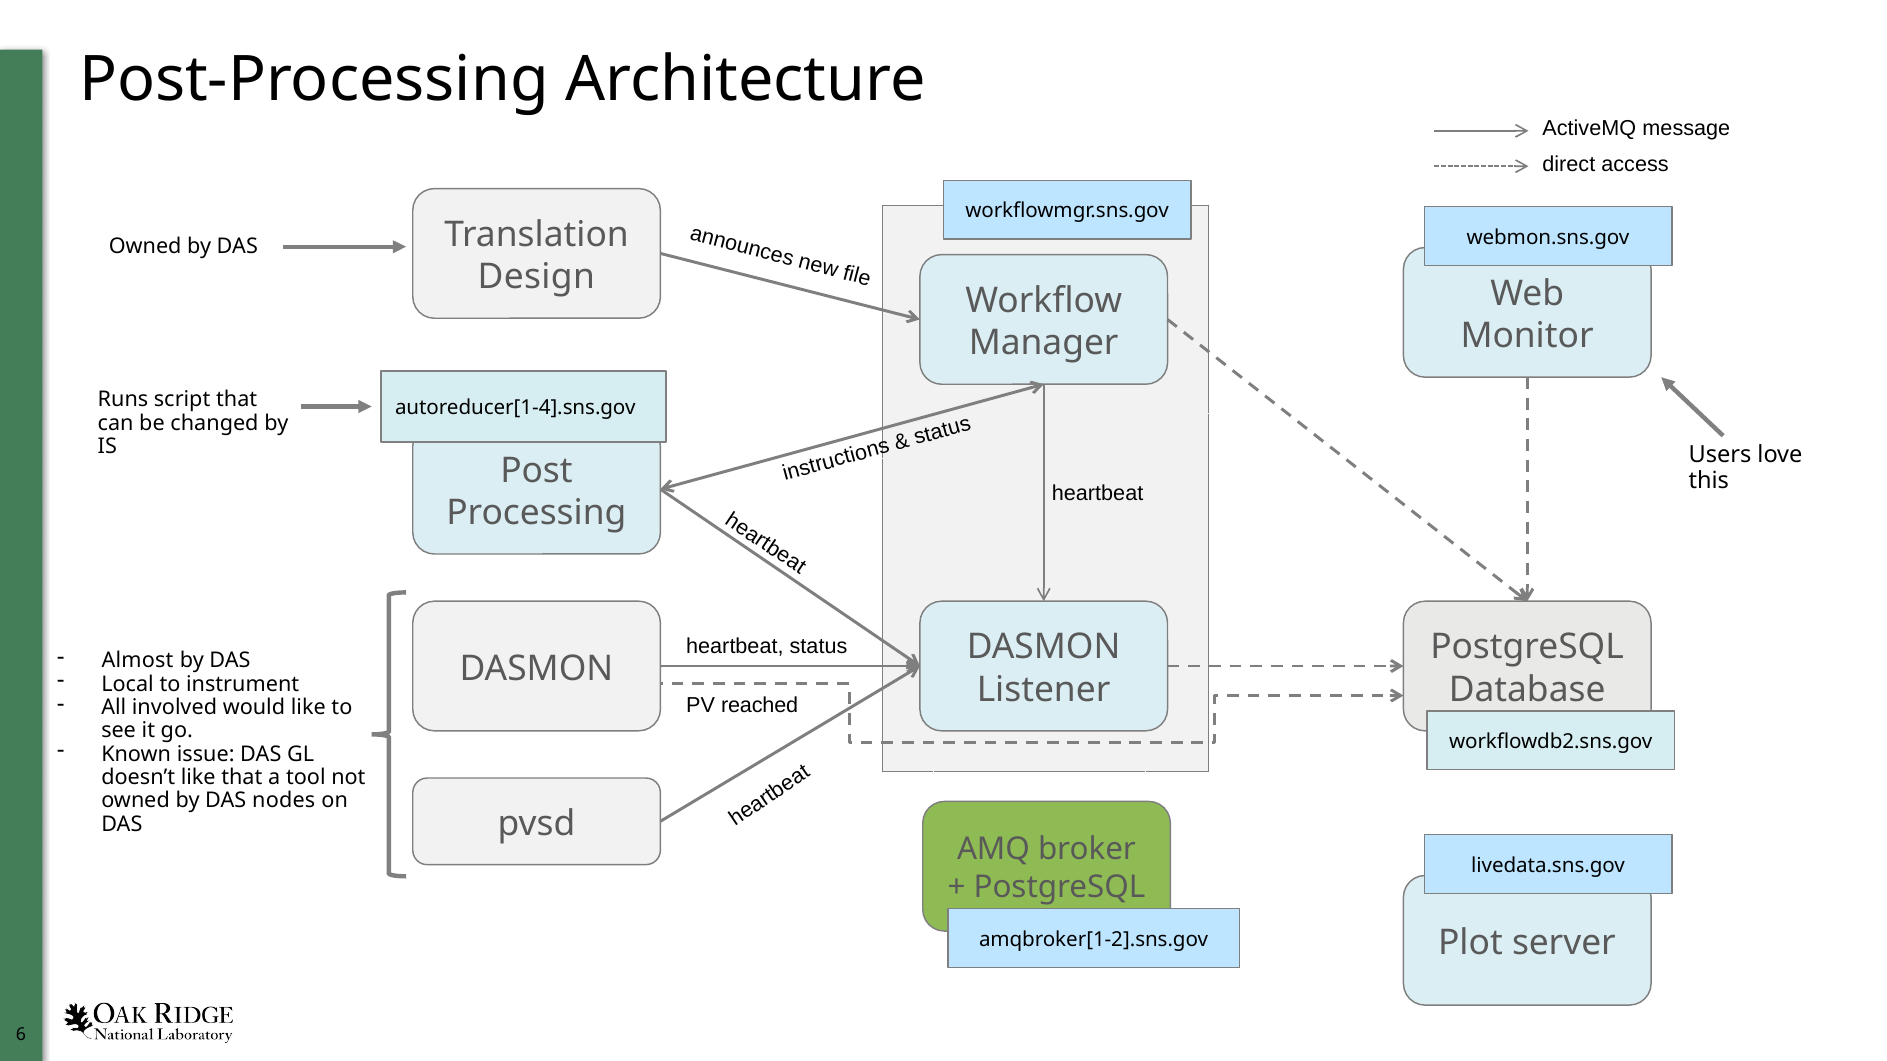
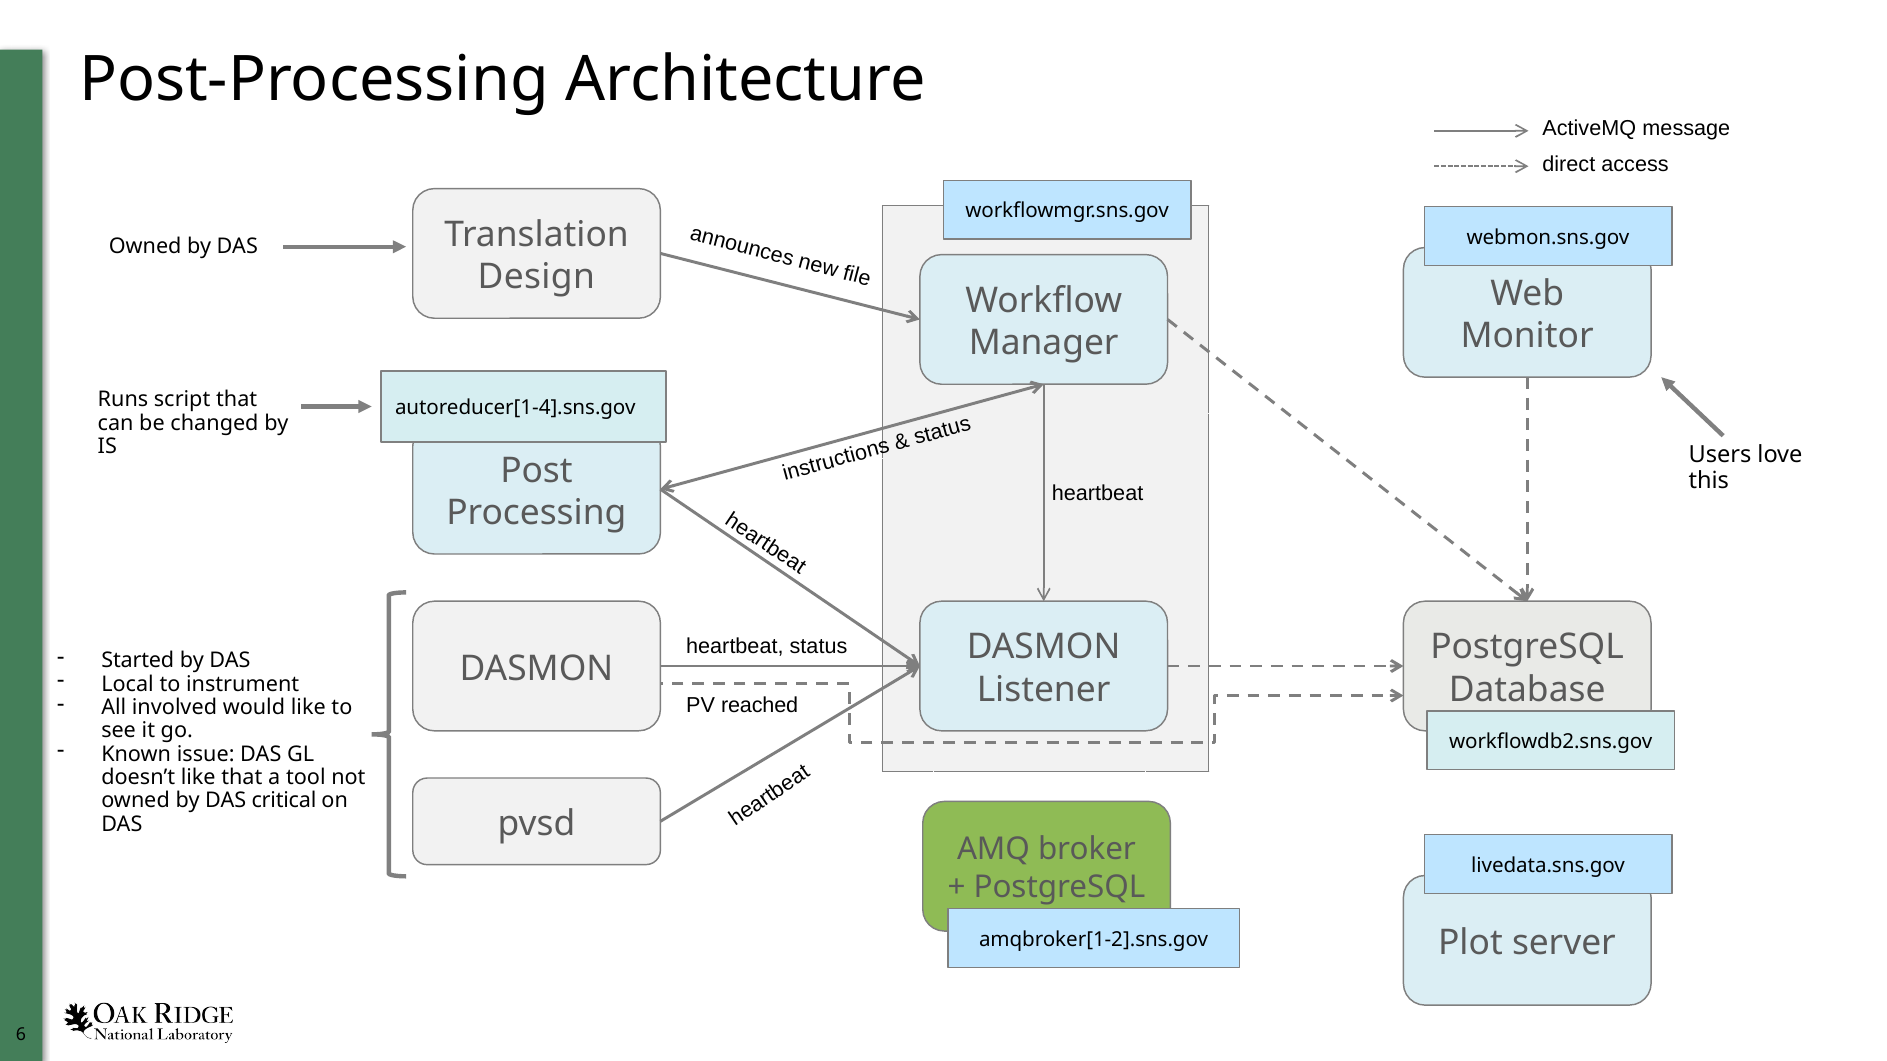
Almost: Almost -> Started (138, 661)
nodes: nodes -> critical (284, 801)
